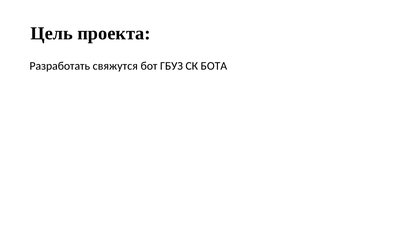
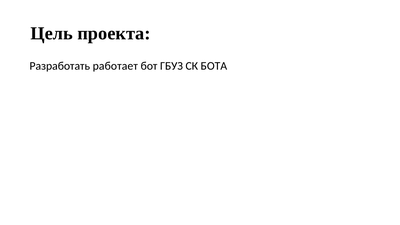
свяжутся: свяжутся -> работает (115, 66)
